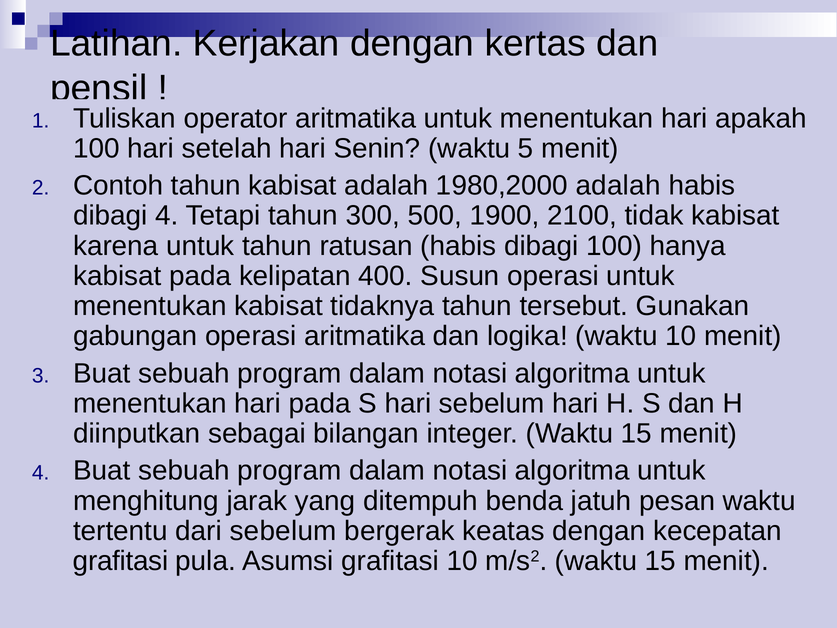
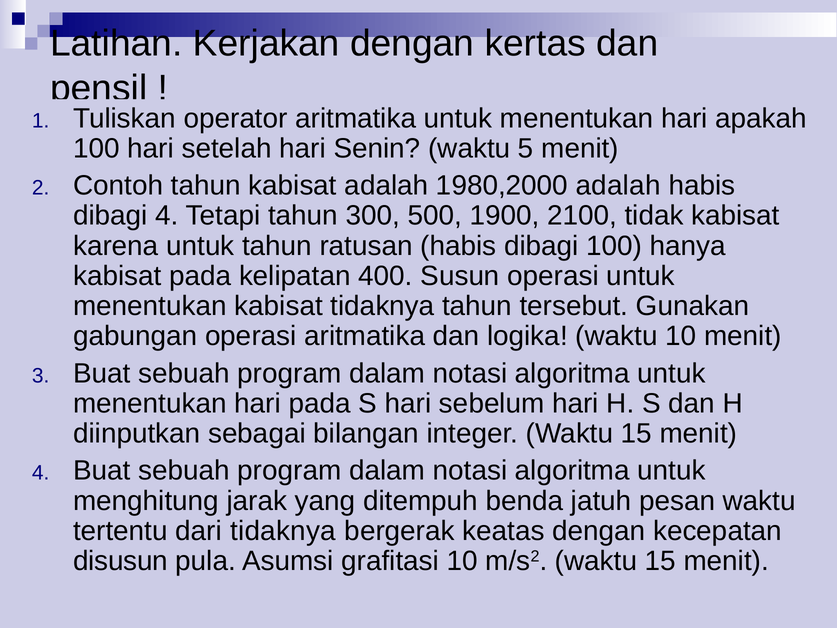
dari sebelum: sebelum -> tidaknya (283, 531)
grafitasi: grafitasi -> disusun (121, 561)
